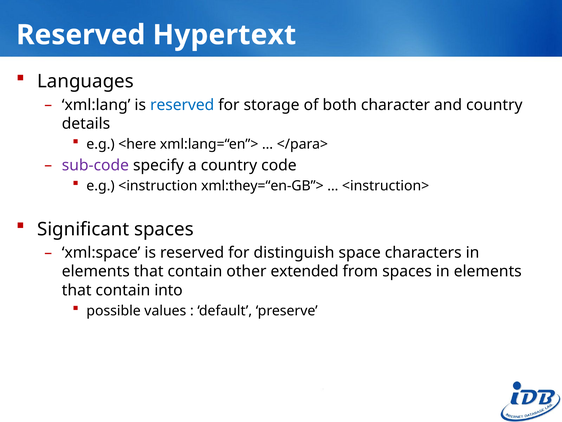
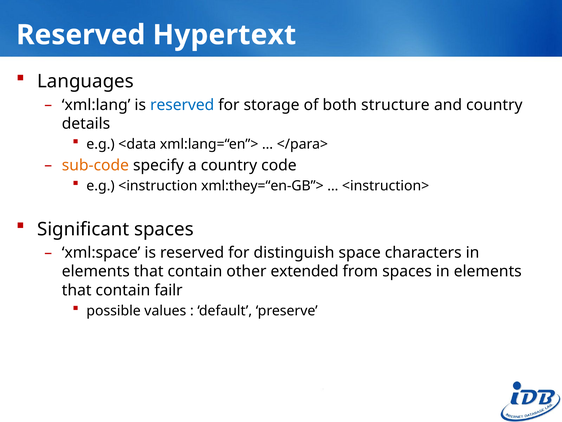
character: character -> structure (395, 105)
<here: <here -> <data (137, 144)
sub-code colour: purple -> orange (95, 165)
into: into -> failr (168, 290)
